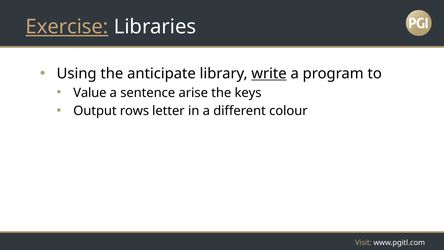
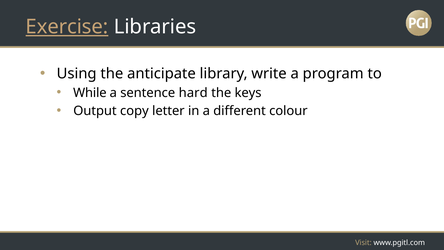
write underline: present -> none (269, 74)
Value: Value -> While (90, 93)
arise: arise -> hard (193, 93)
rows: rows -> copy (134, 111)
